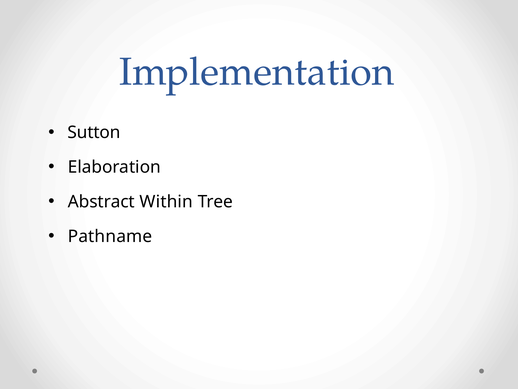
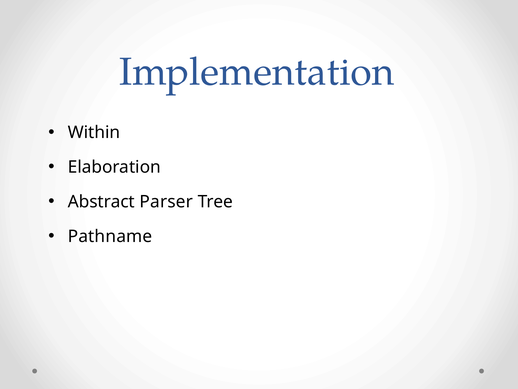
Sutton: Sutton -> Within (94, 132)
Within: Within -> Parser (166, 201)
